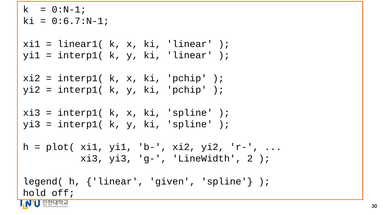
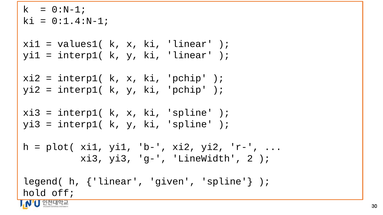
0:6.7:N-1: 0:6.7:N-1 -> 0:1.4:N-1 (80, 21)
linear1(: linear1( -> values1( (80, 44)
